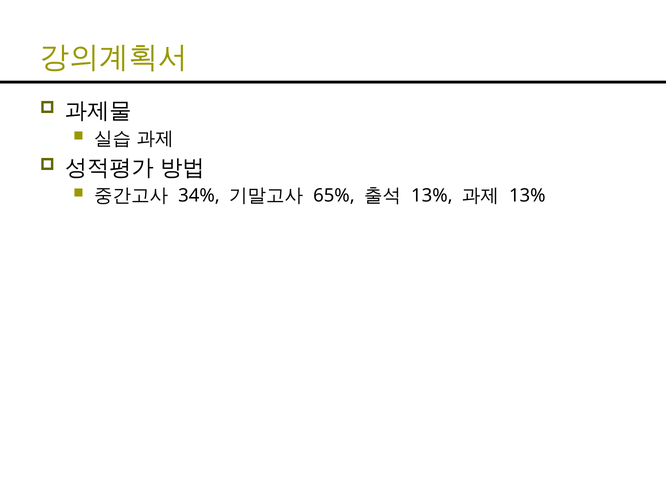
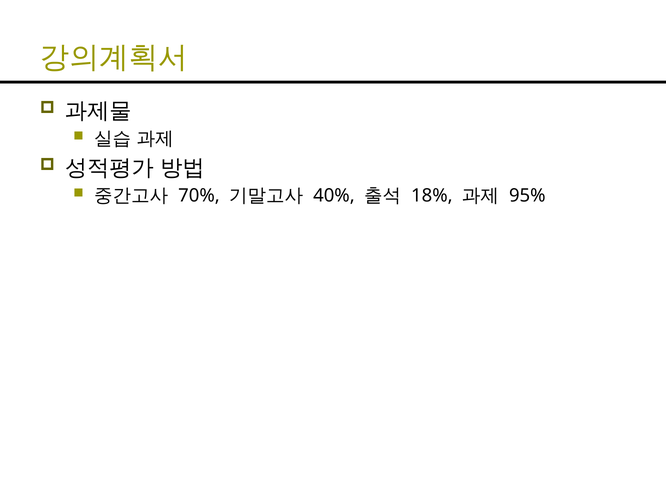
34%: 34% -> 70% (199, 195)
65%: 65% -> 40% (334, 195)
13%: 13% -> 18% (432, 195)
13%: 13% -> 95% (527, 195)
